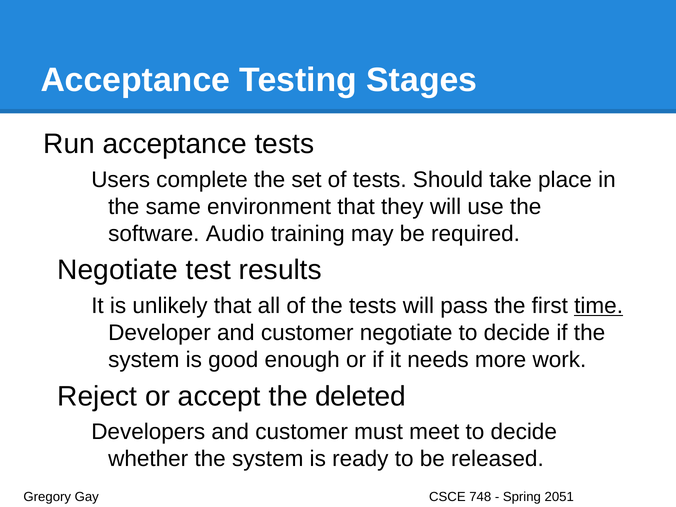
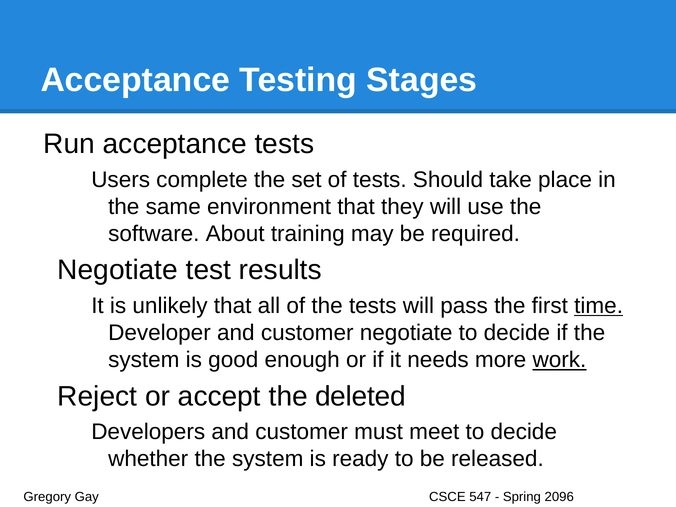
Audio: Audio -> About (235, 234)
work underline: none -> present (559, 360)
748: 748 -> 547 (480, 497)
2051: 2051 -> 2096 (559, 497)
